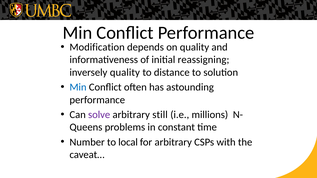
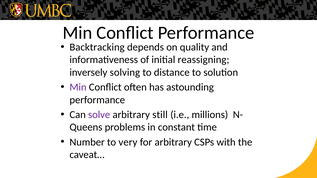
Modification: Modification -> Backtracking (97, 47)
inversely quality: quality -> solving (125, 73)
Min colour: blue -> purple (78, 87)
local: local -> very (128, 142)
